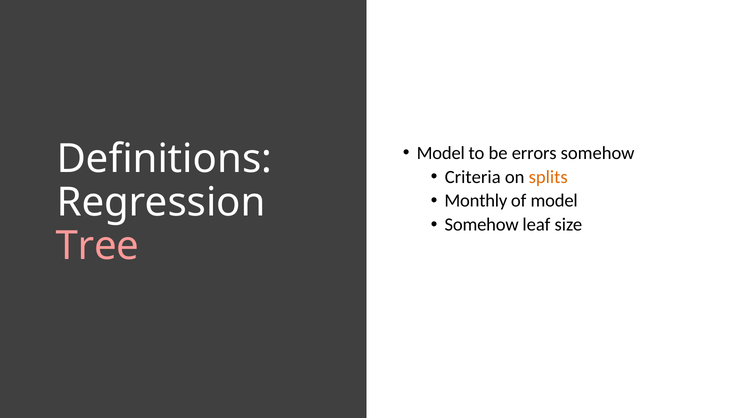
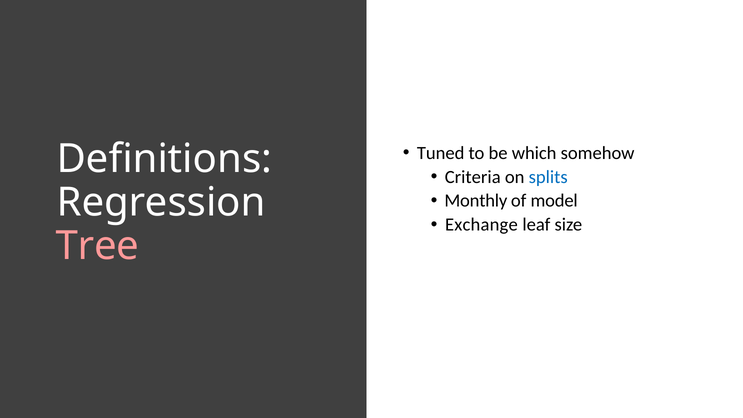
Model: Model -> Tuned (441, 153)
errors: errors -> which (534, 153)
splits colour: orange -> blue (548, 177)
Somehow: Somehow -> Exchange (481, 225)
